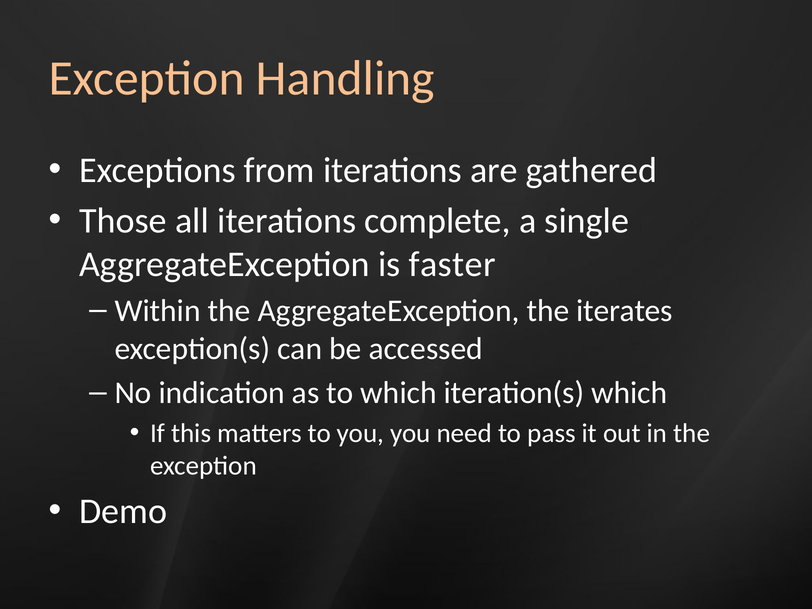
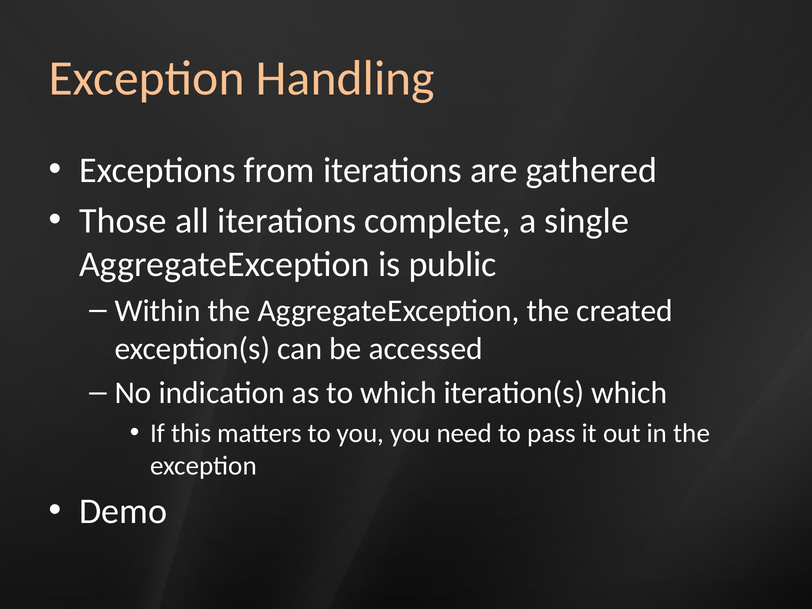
faster: faster -> public (453, 264)
iterates: iterates -> created (625, 311)
